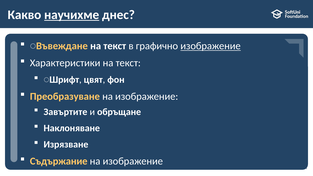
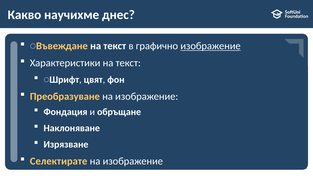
научихме underline: present -> none (72, 15)
Завъртите: Завъртите -> Фондация (66, 112)
Съдържание: Съдържание -> Селектирате (59, 161)
